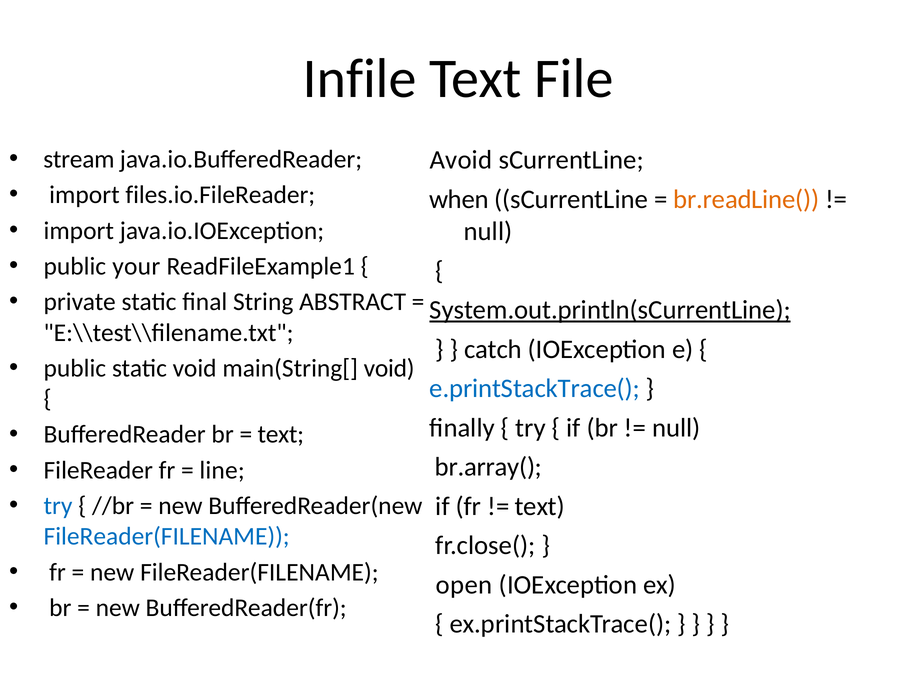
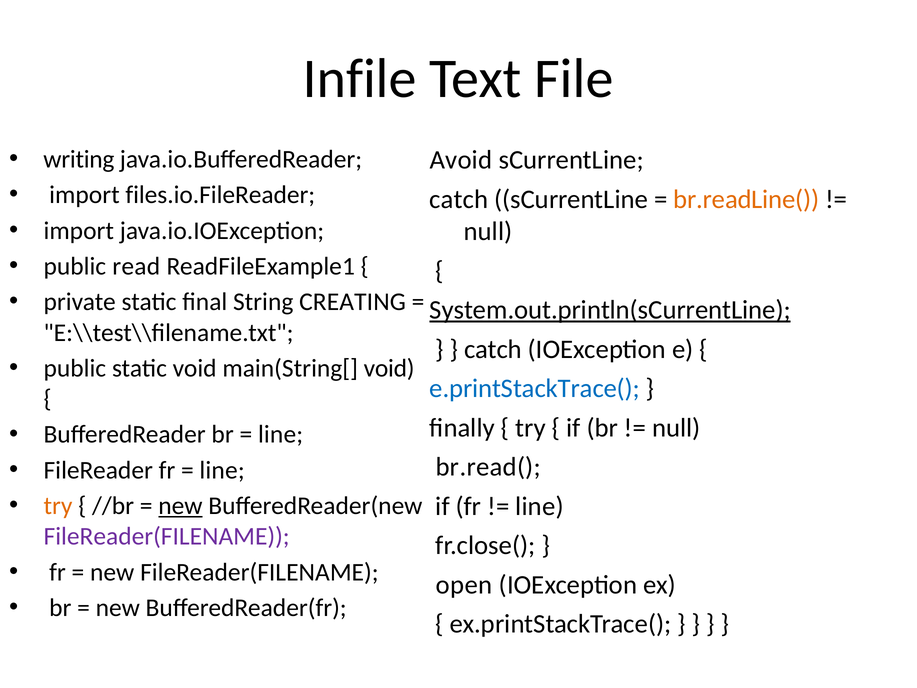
stream: stream -> writing (79, 159)
when: when -> catch (459, 199)
your: your -> read (136, 266)
ABSTRACT: ABSTRACT -> CREATING (353, 302)
text: text -> line (281, 434)
br.array(: br.array( -> br.read( (488, 467)
try colour: blue -> orange (58, 506)
new underline: none -> present (180, 506)
text: text -> line (540, 506)
FileReader(FILENAME colour: blue -> purple (167, 536)
